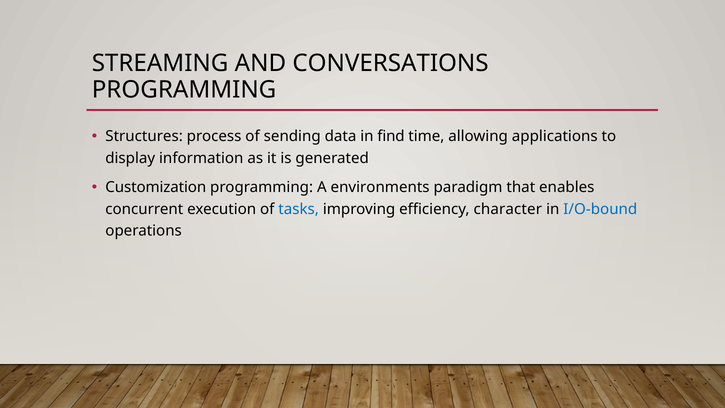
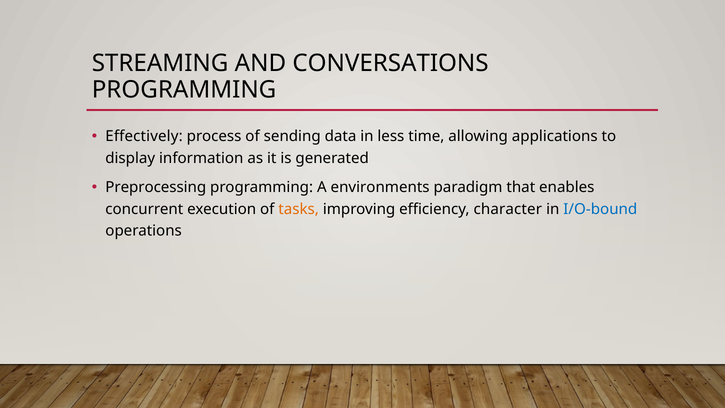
Structures: Structures -> Effectively (144, 136)
find: find -> less (391, 136)
Customization: Customization -> Preprocessing (156, 187)
tasks colour: blue -> orange (299, 209)
